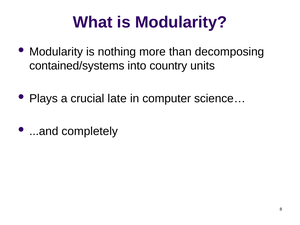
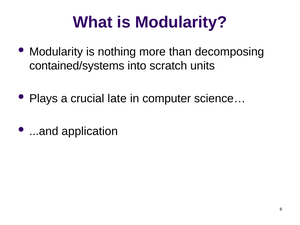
country: country -> scratch (168, 66)
completely: completely -> application (90, 131)
